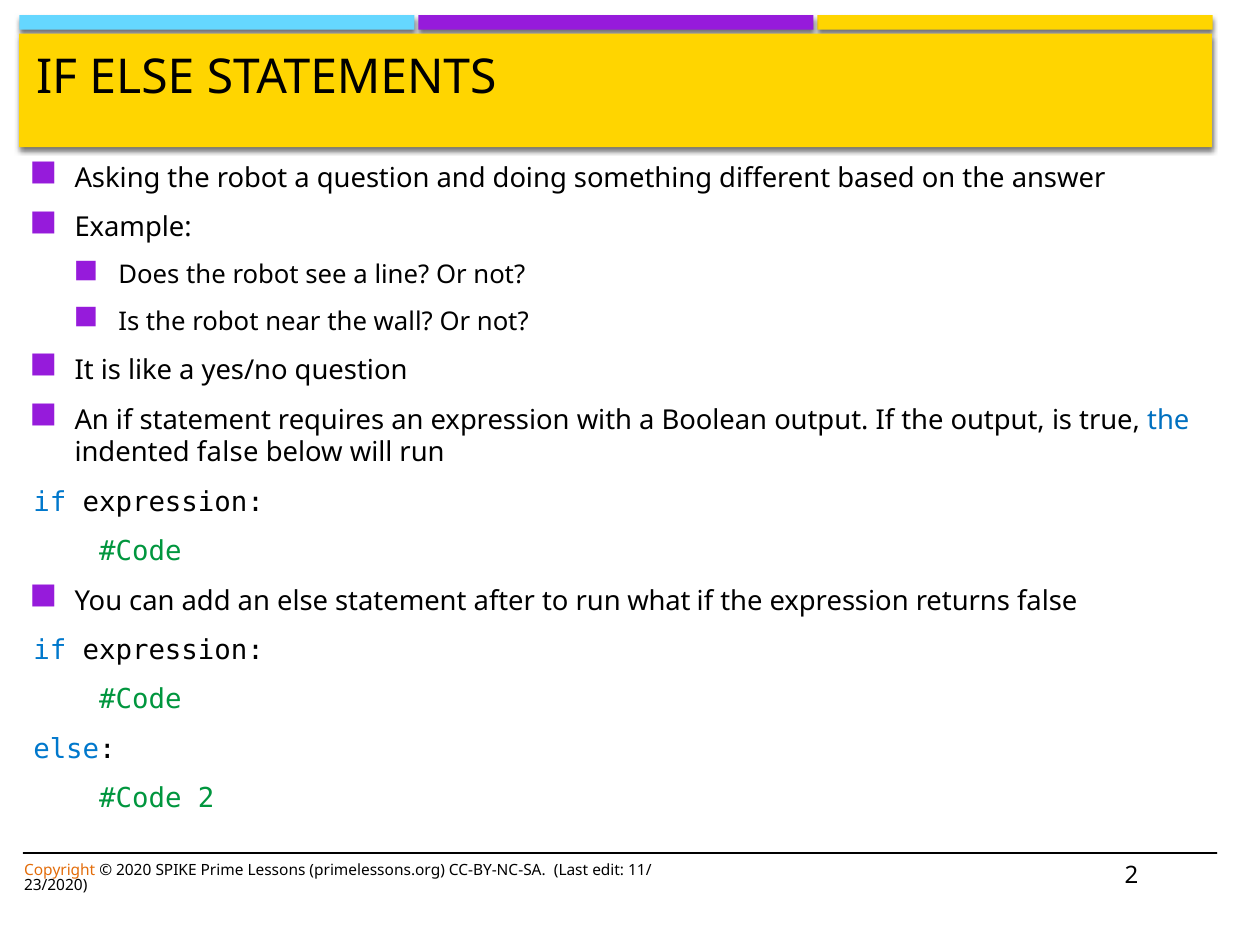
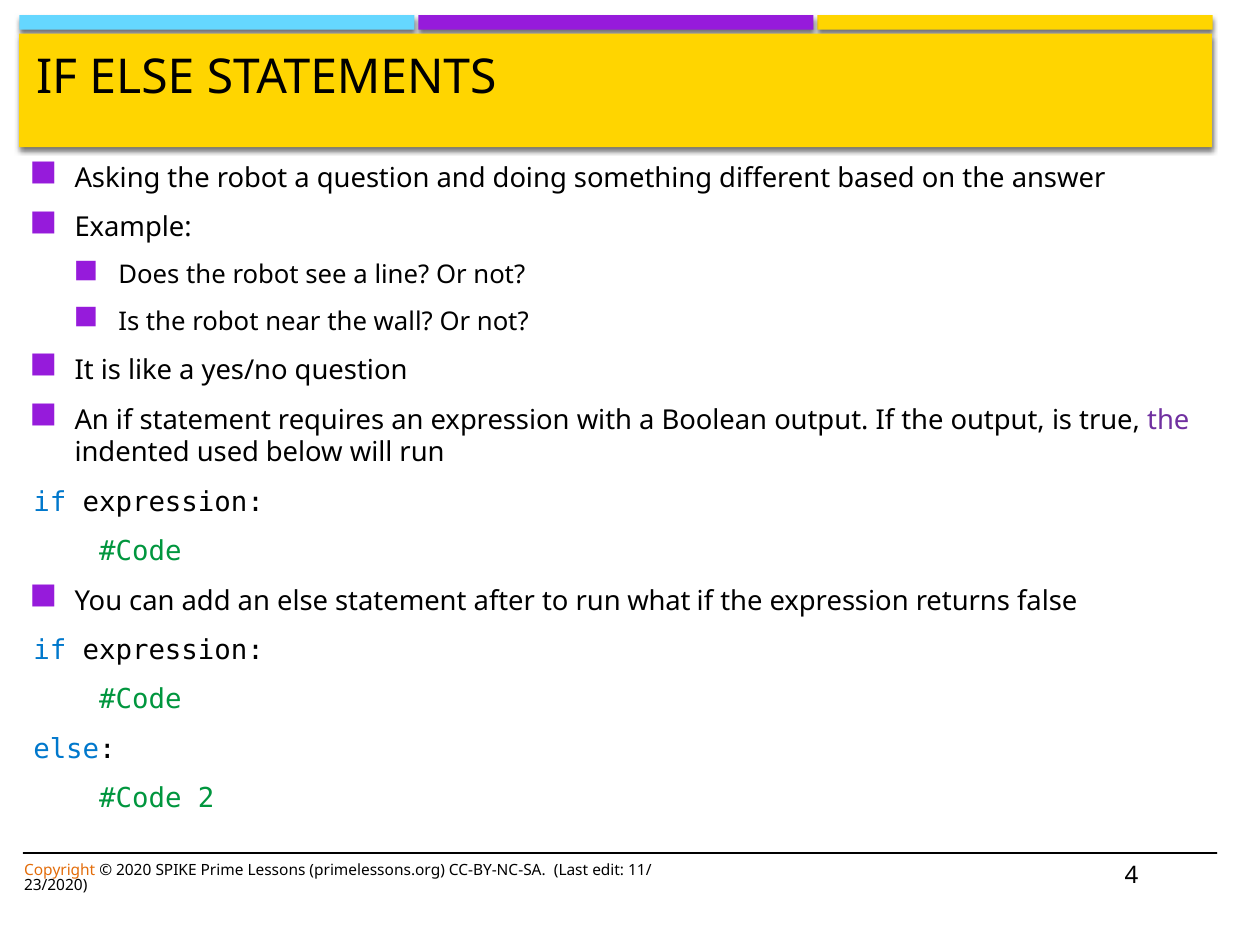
the colour: blue -> purple (1168, 420)
indented false: false -> used (228, 453)
2: 2 -> 4 (1131, 875)
